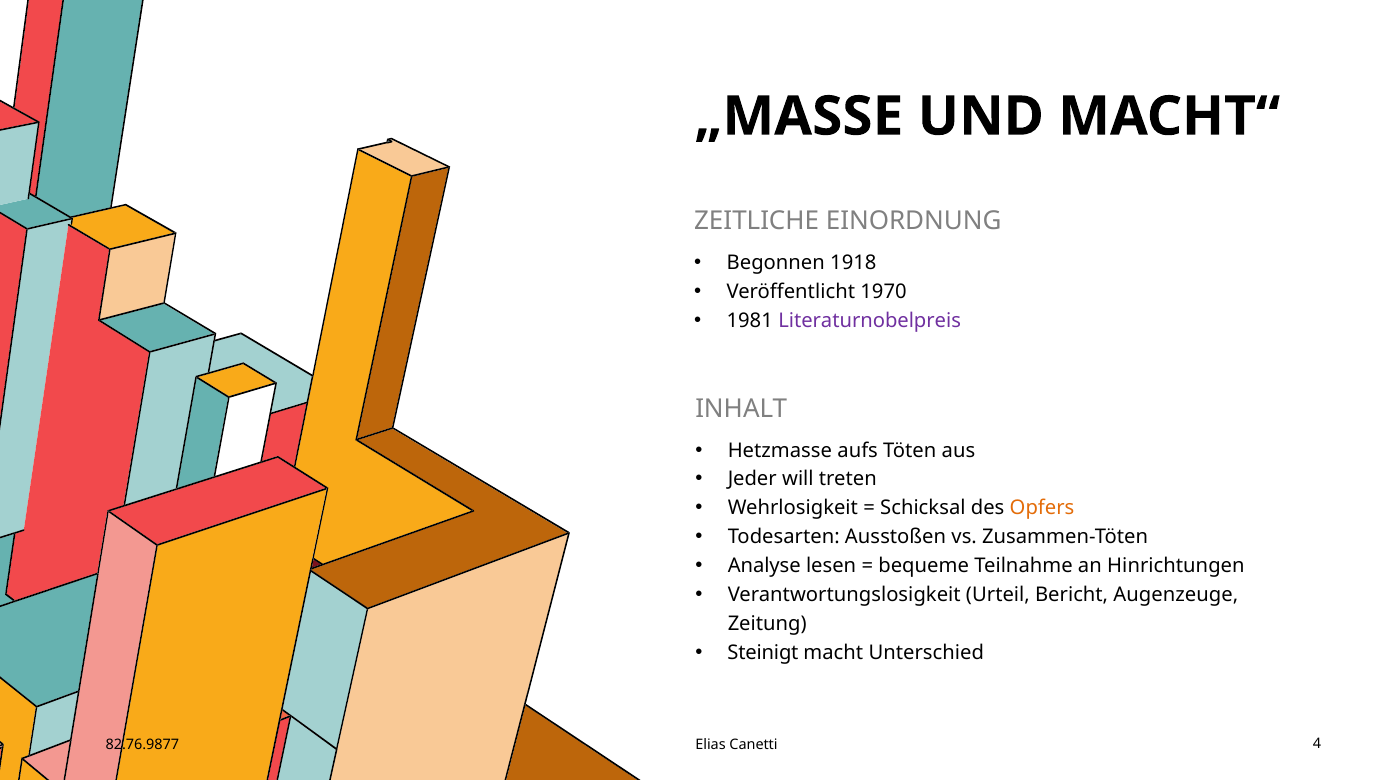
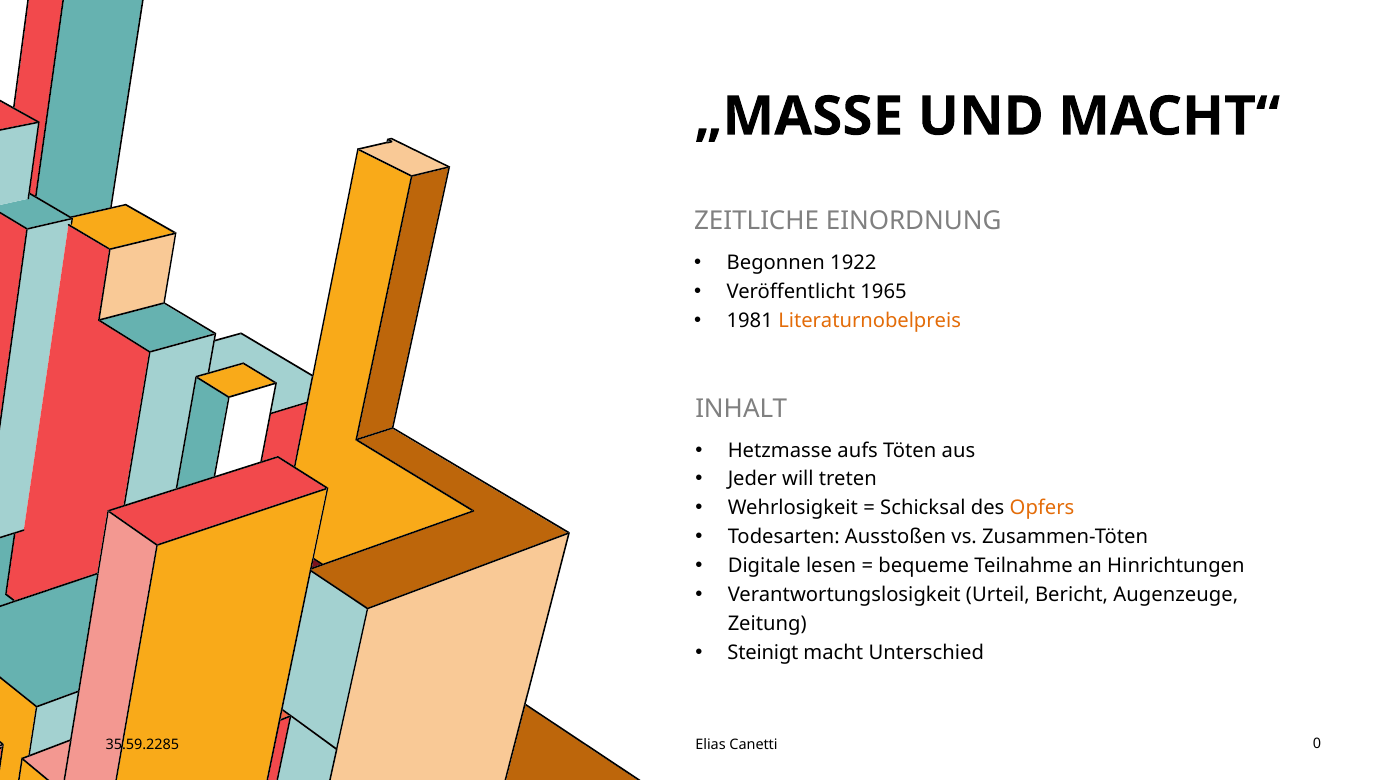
1918: 1918 -> 1922 (853, 262)
1970: 1970 -> 1965 (884, 291)
Literaturnobelpreis colour: purple -> orange (870, 320)
Analyse: Analyse -> Digitale (764, 566)
82.76.9877: 82.76.9877 -> 35.59.2285 (142, 744)
4: 4 -> 0 (1317, 743)
